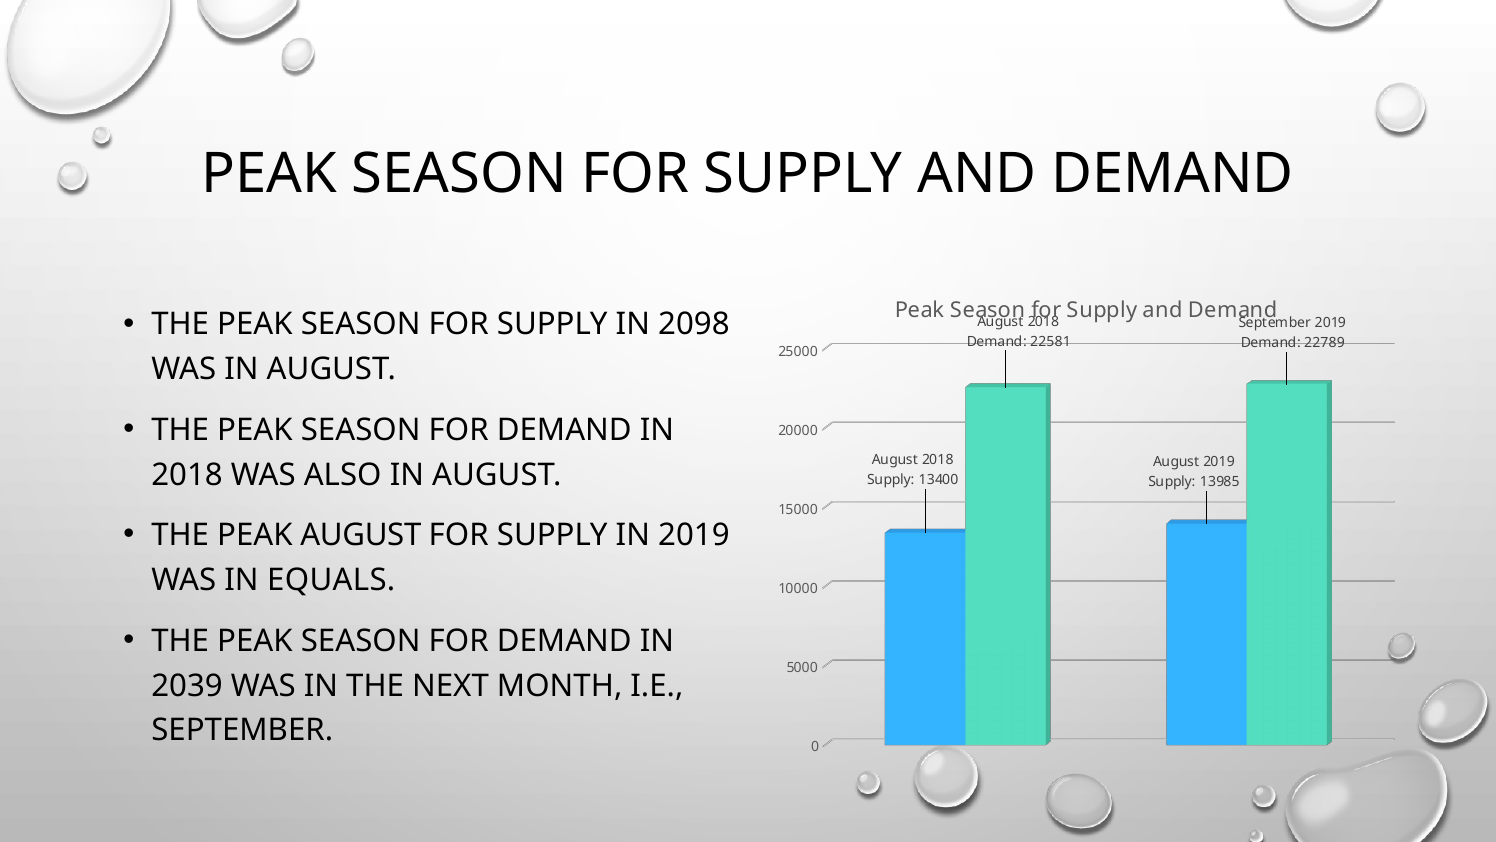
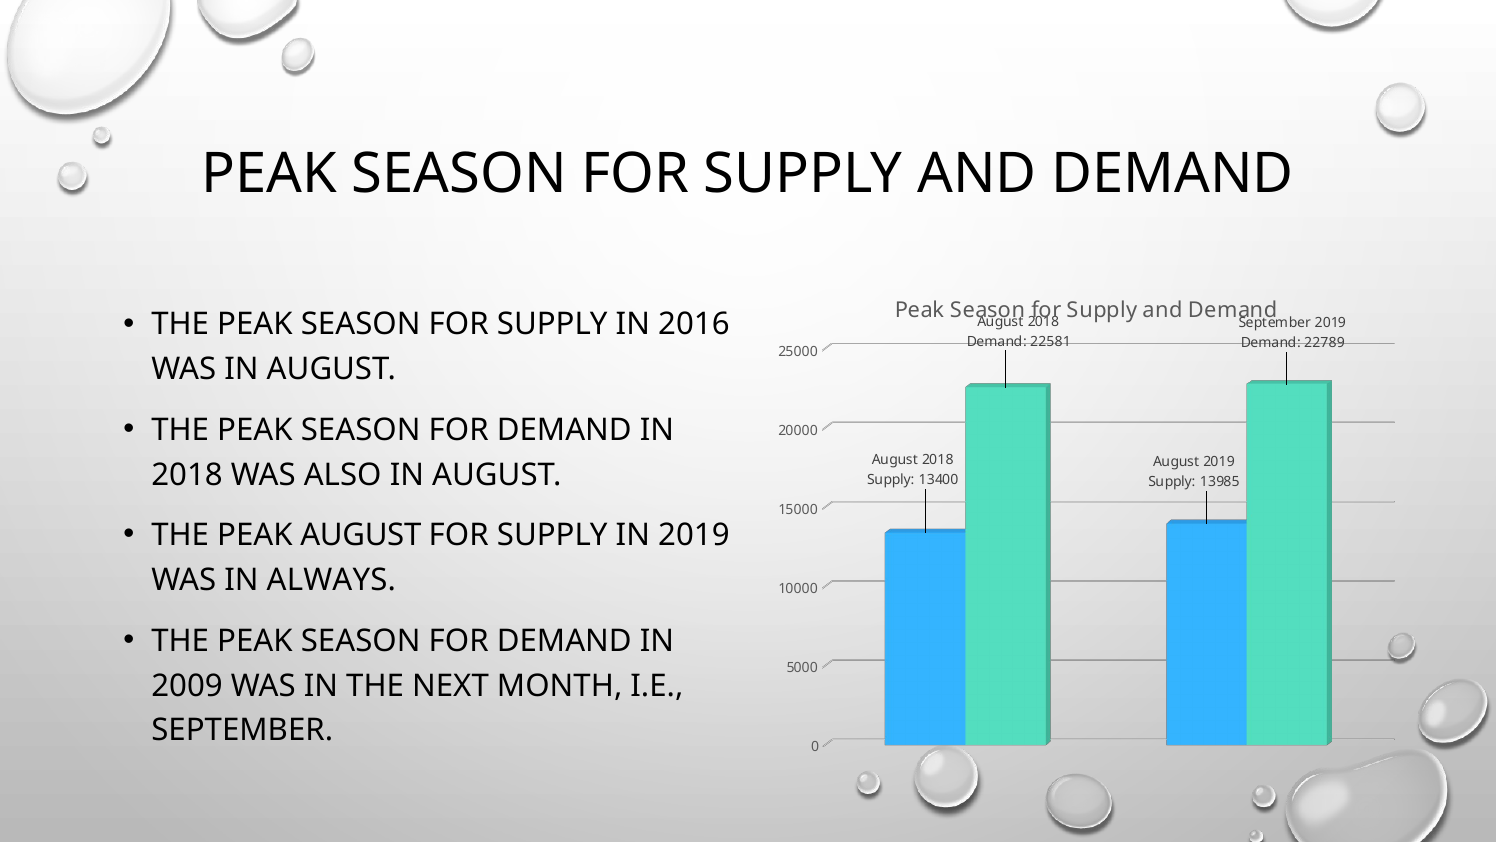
2098: 2098 -> 2016 (694, 324)
EQUALS: EQUALS -> ALWAYS (331, 580)
2039: 2039 -> 2009 (187, 685)
